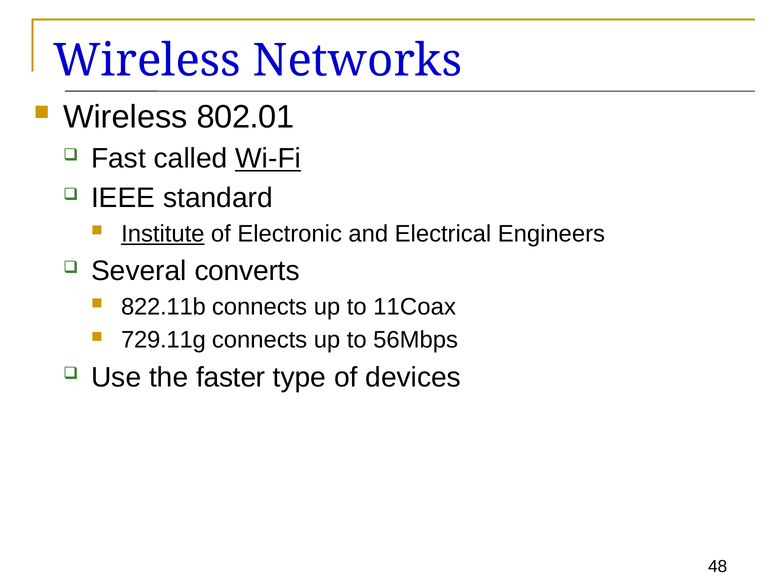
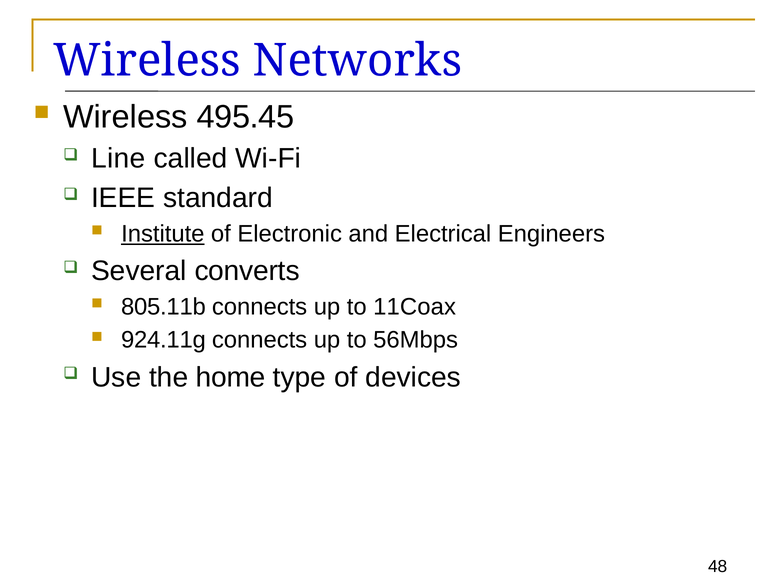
802.01: 802.01 -> 495.45 (245, 117)
Fast: Fast -> Line (118, 159)
Wi-Fi underline: present -> none (268, 159)
822.11b: 822.11b -> 805.11b (163, 307)
729.11g: 729.11g -> 924.11g (163, 340)
faster: faster -> home (231, 377)
